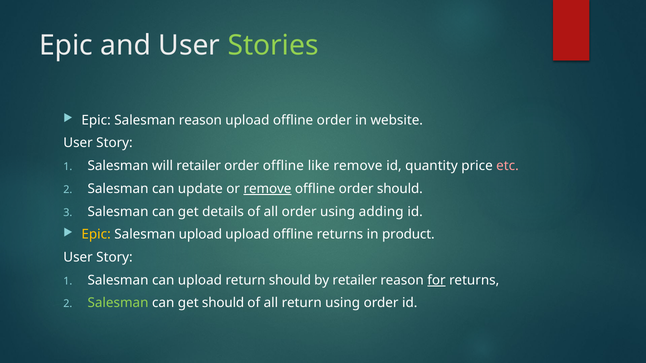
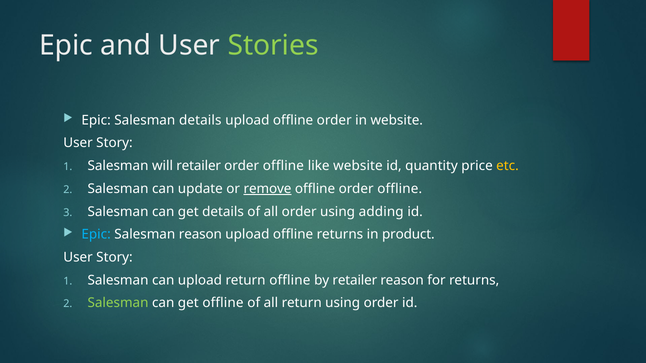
Salesman reason: reason -> details (200, 120)
like remove: remove -> website (358, 166)
etc colour: pink -> yellow (507, 166)
offline order should: should -> offline (400, 189)
Epic colour: yellow -> light blue (96, 235)
Salesman upload: upload -> reason (200, 235)
return should: should -> offline (290, 280)
for underline: present -> none (437, 280)
get should: should -> offline (223, 303)
